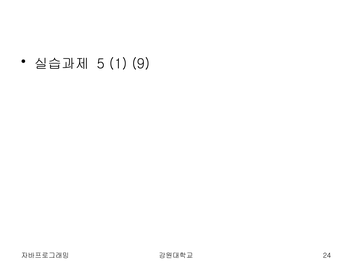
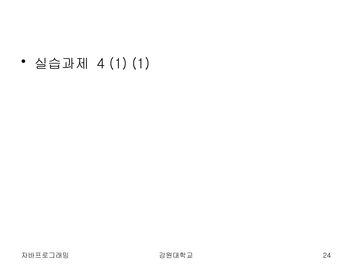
5: 5 -> 4 (101, 64)
1 9: 9 -> 1 (141, 64)
